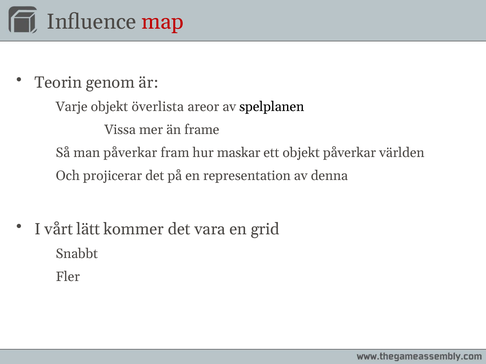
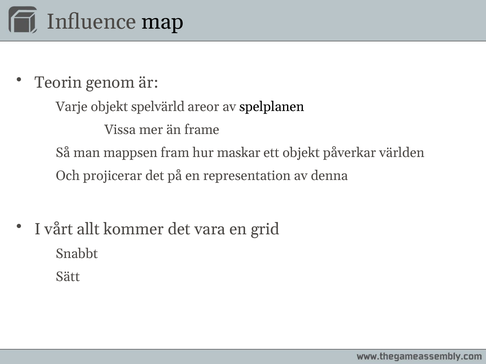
map colour: red -> black (163, 22)
överlista: överlista -> spelvärld (158, 107)
man påverkar: påverkar -> mappsen (130, 153)
lätt: lätt -> allt (88, 230)
Fler: Fler -> Sätt (68, 277)
